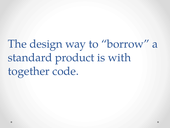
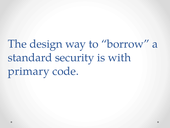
product: product -> security (75, 57)
together: together -> primary (29, 71)
